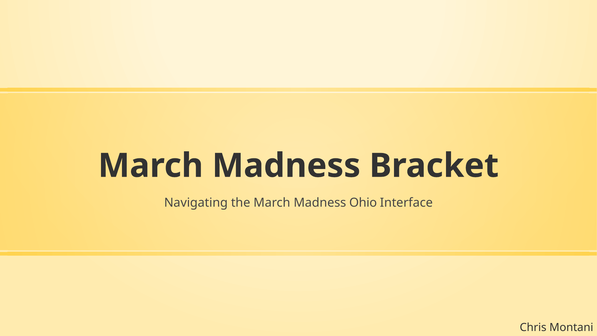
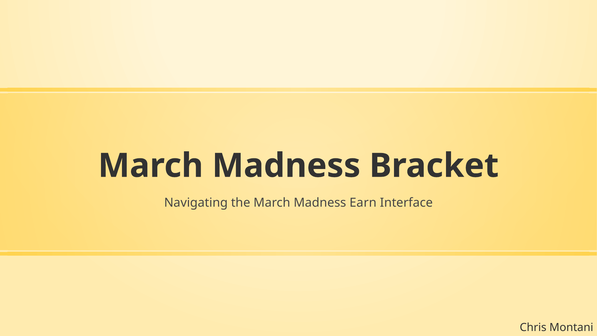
Ohio: Ohio -> Earn (363, 203)
